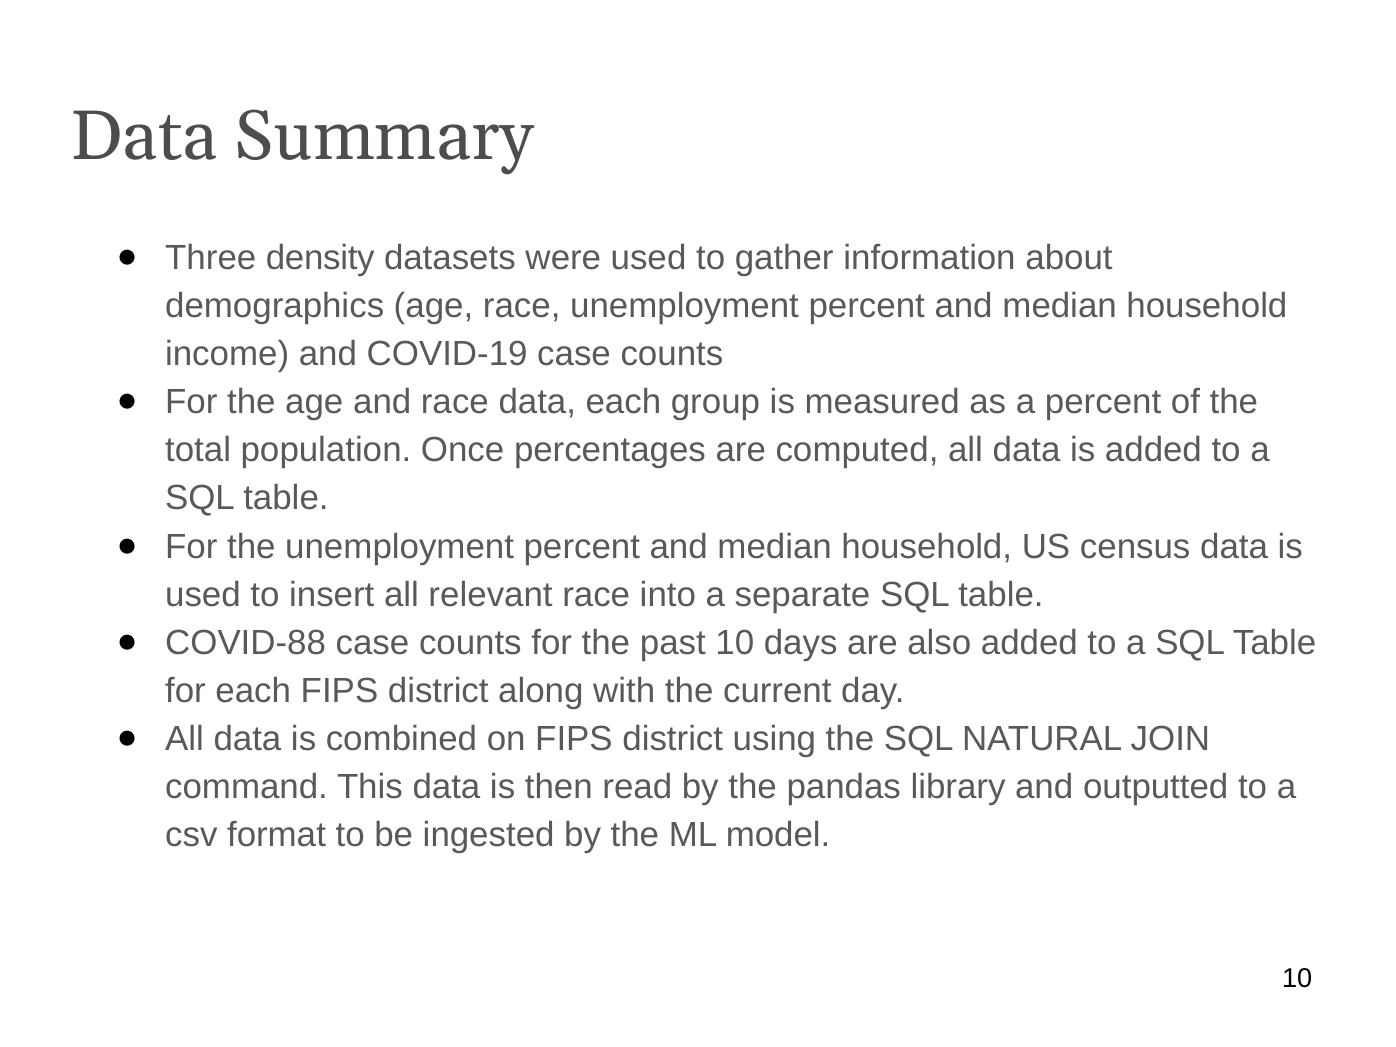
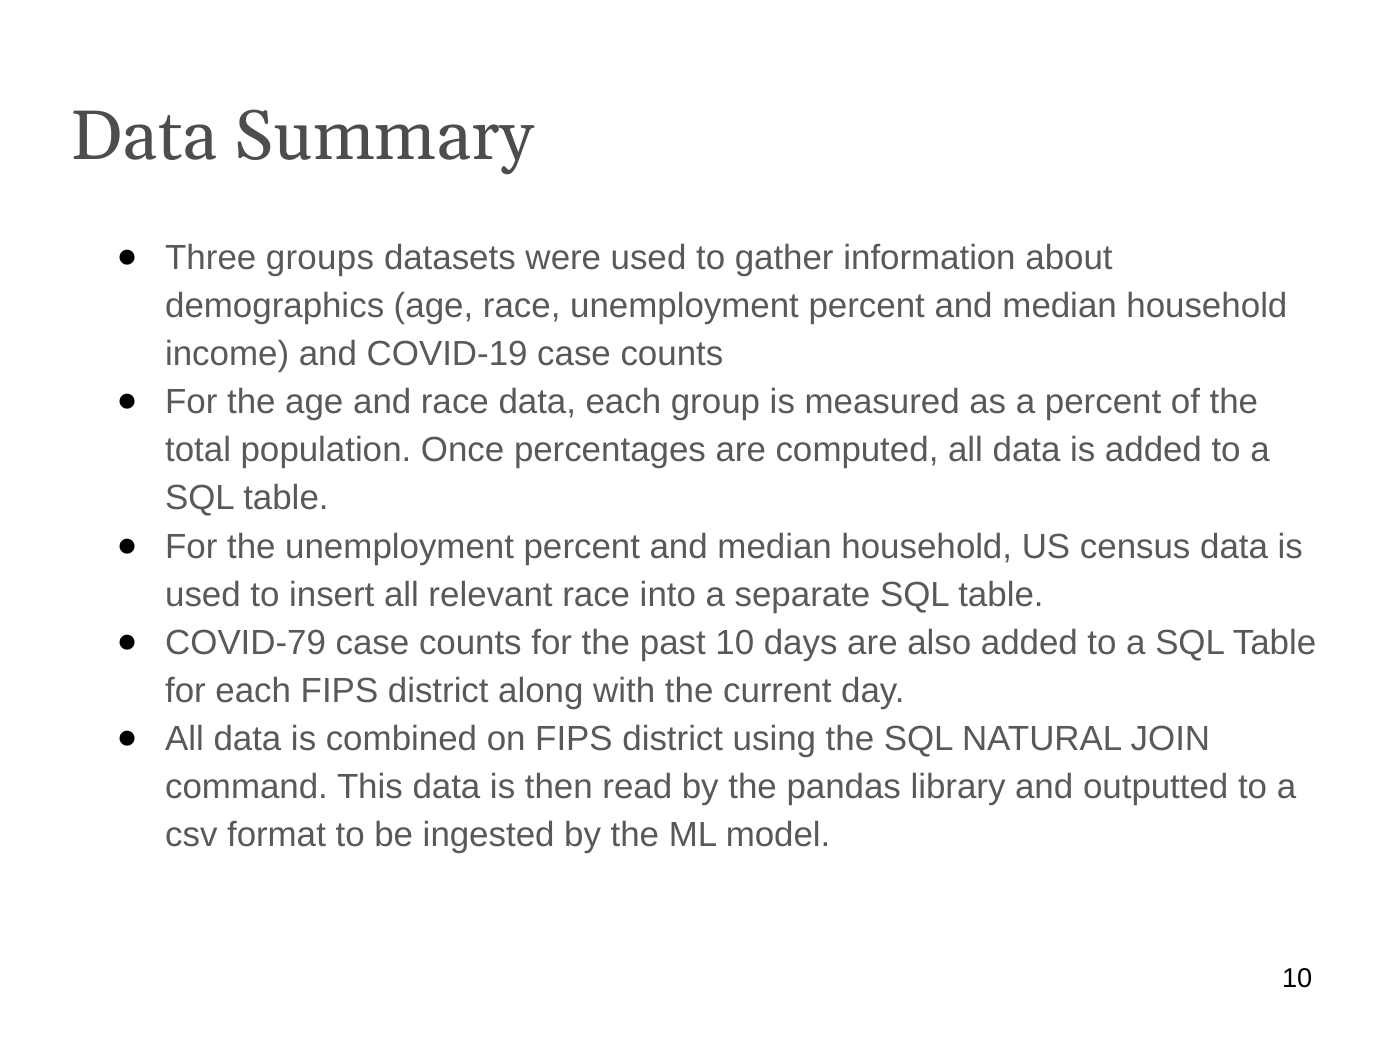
density: density -> groups (320, 258)
COVID-88: COVID-88 -> COVID-79 (246, 643)
